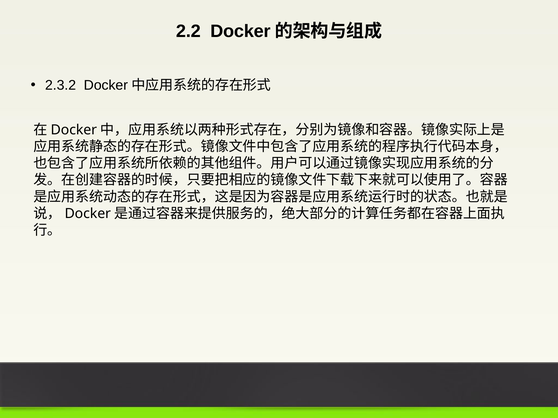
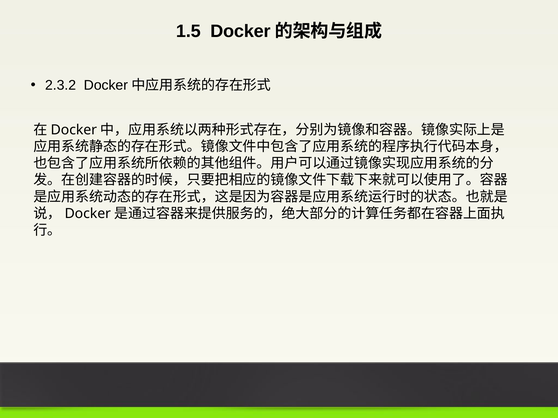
2.2: 2.2 -> 1.5 (188, 31)
